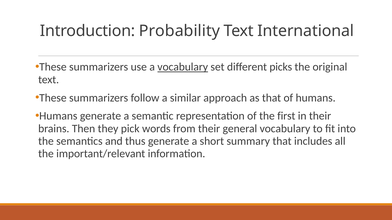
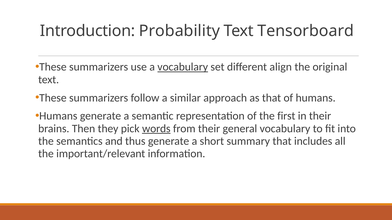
International: International -> Tensorboard (306, 31)
picks: picks -> align (281, 67)
words underline: none -> present (156, 129)
